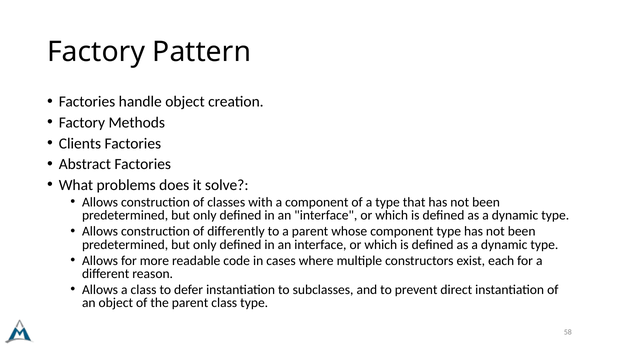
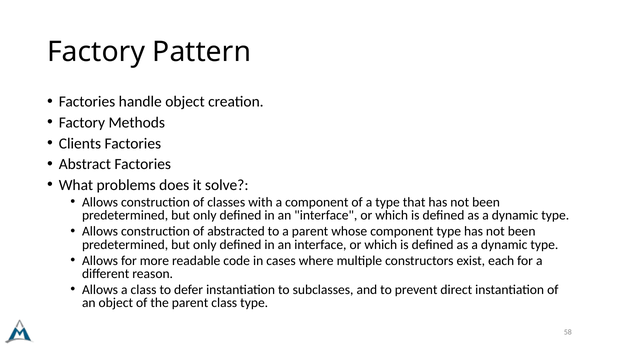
differently: differently -> abstracted (236, 232)
